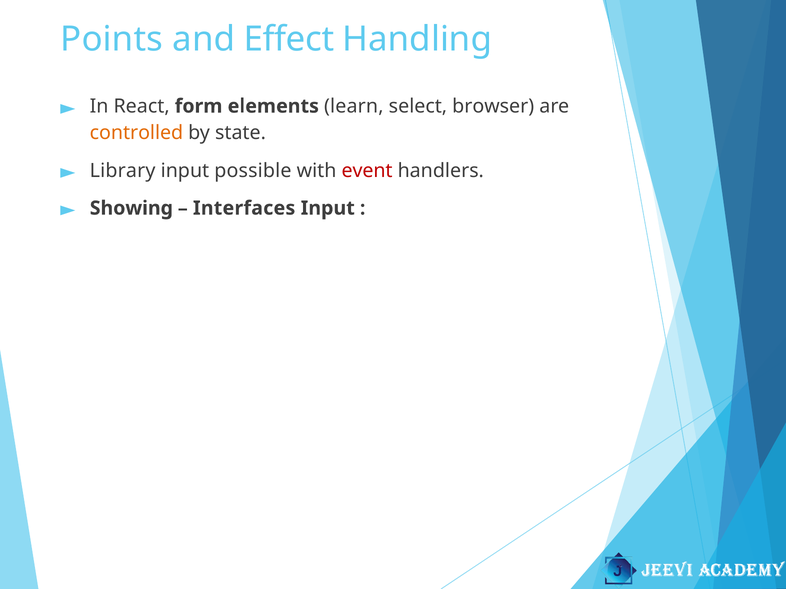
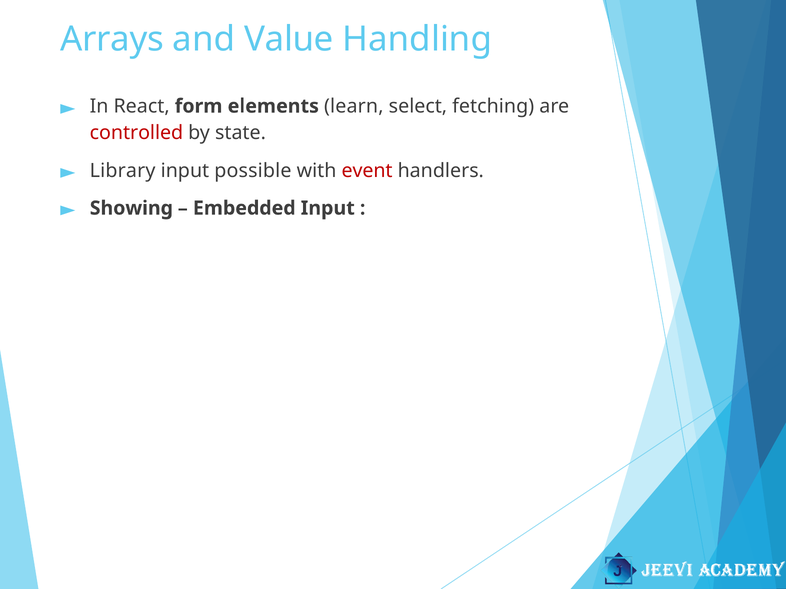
Points: Points -> Arrays (112, 39)
Effect: Effect -> Value (289, 39)
browser: browser -> fetching (493, 106)
controlled colour: orange -> red (136, 133)
Interfaces: Interfaces -> Embedded (244, 208)
